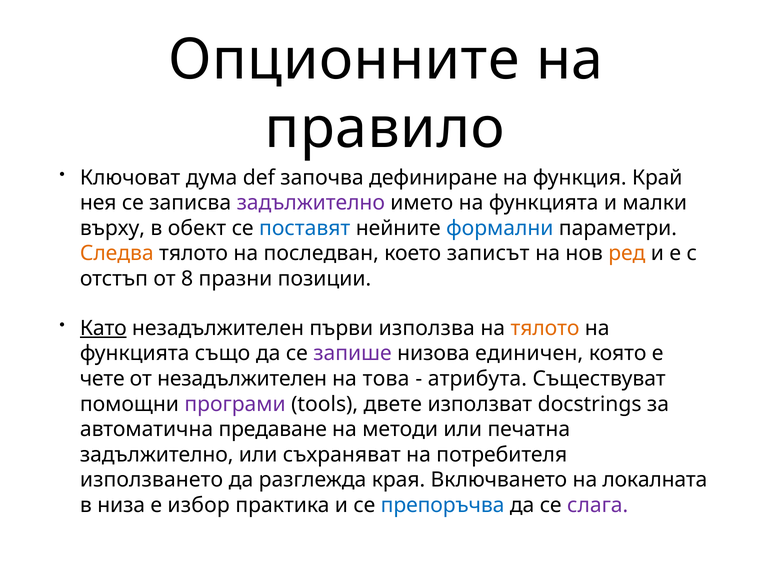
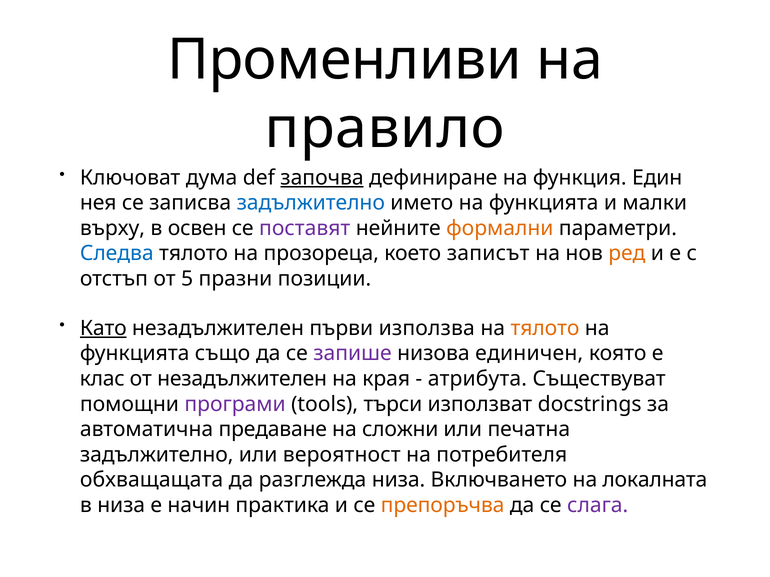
Опционните: Опционните -> Променливи (344, 60)
започва underline: none -> present (322, 178)
Край: Край -> Един (657, 178)
задължително colour: purple -> blue (311, 203)
обект: обект -> освен (197, 228)
поставят colour: blue -> purple (305, 228)
формални colour: blue -> orange (500, 228)
Следва colour: orange -> blue (117, 254)
последван: последван -> прозореца (321, 254)
8: 8 -> 5 (187, 279)
чете: чете -> клас (102, 379)
това: това -> края (386, 379)
двете: двете -> търси (393, 404)
методи: методи -> сложни (400, 430)
съхраняват: съхраняват -> вероятност (342, 455)
използването: използването -> обхващащата (152, 480)
разглежда края: края -> низа (399, 480)
избор: избор -> начин (199, 506)
препоръчва colour: blue -> orange (443, 506)
